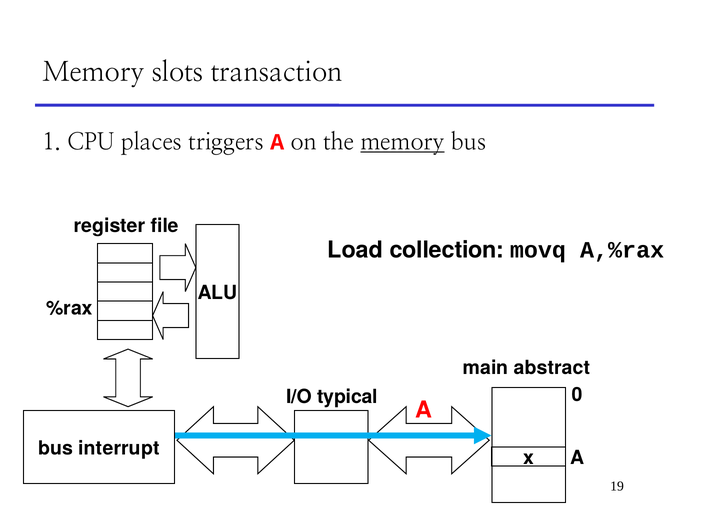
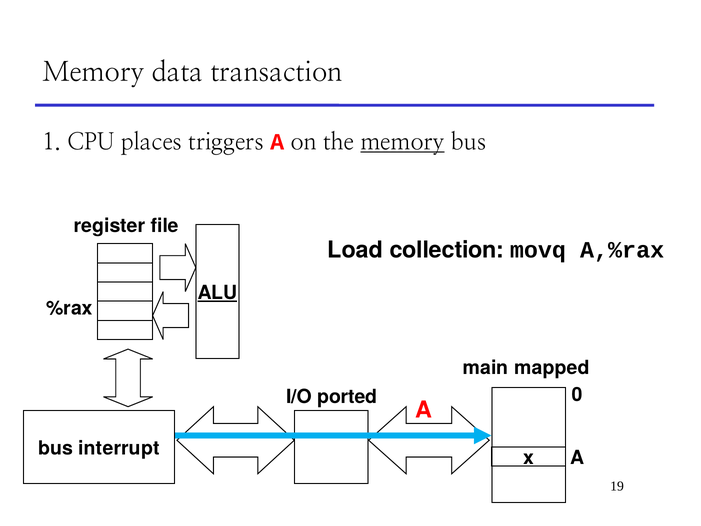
slots: slots -> data (177, 72)
ALU underline: none -> present (217, 293)
abstract: abstract -> mapped (552, 367)
typical: typical -> ported (347, 396)
